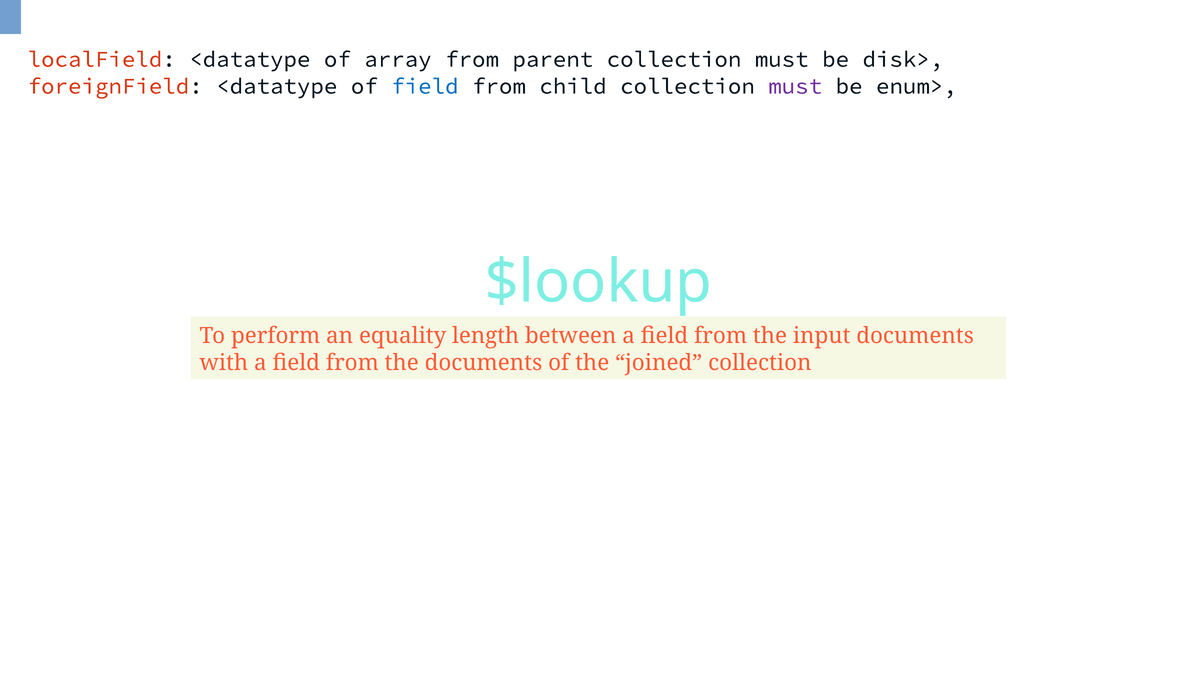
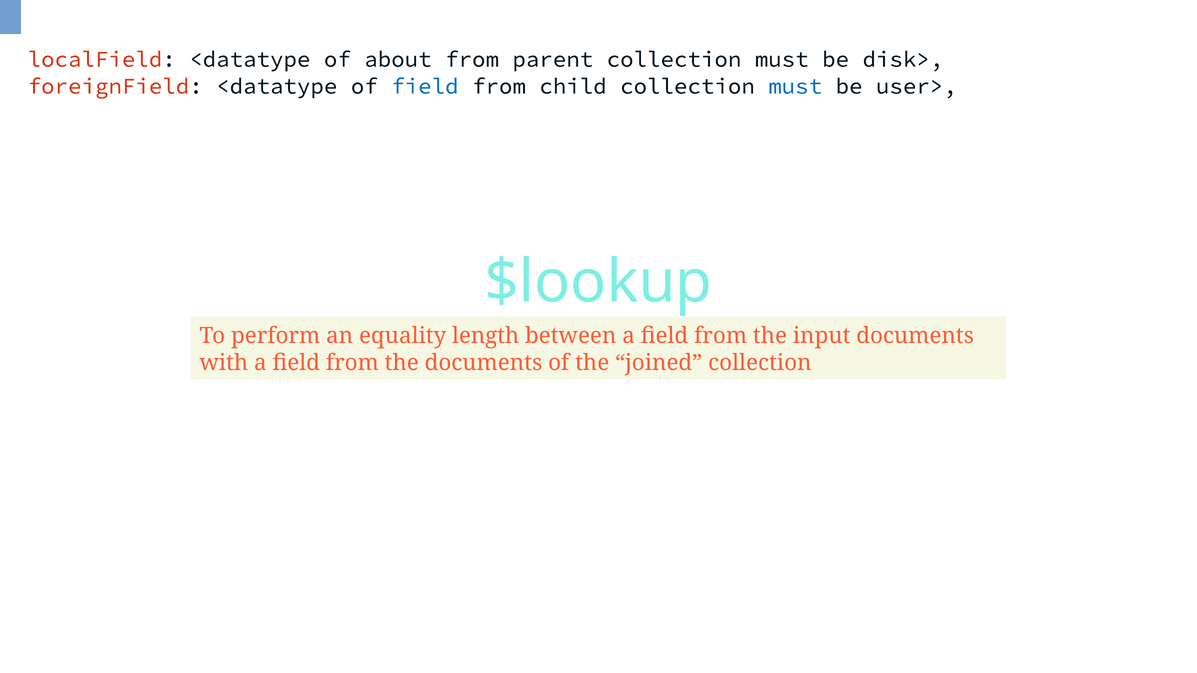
array: array -> about (398, 59)
must colour: purple -> blue (795, 86)
enum>: enum> -> user> (916, 86)
